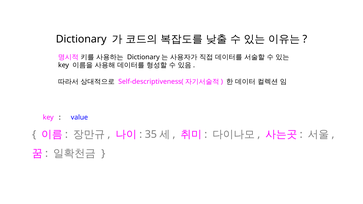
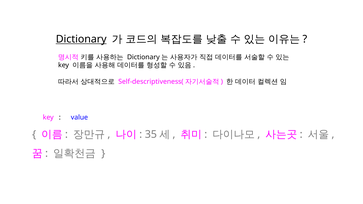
Dictionary underline: none -> present (81, 39)
